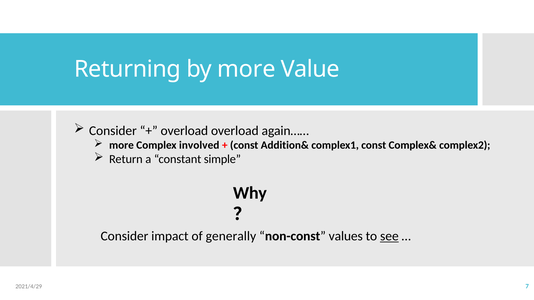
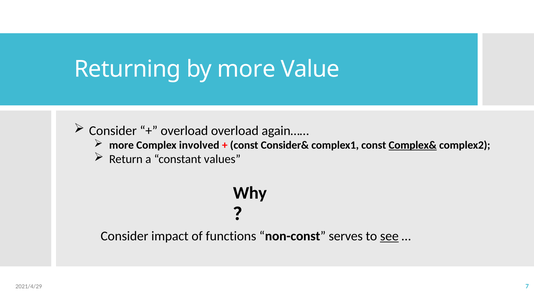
Addition&: Addition& -> Consider& (285, 145)
Complex& underline: none -> present (413, 145)
simple: simple -> values (222, 159)
generally: generally -> functions (231, 237)
values: values -> serves (346, 237)
